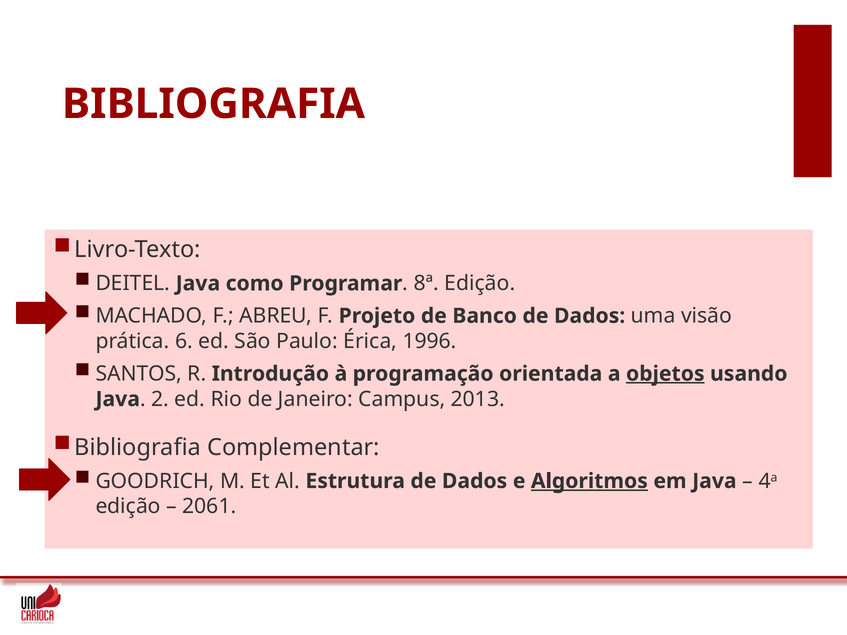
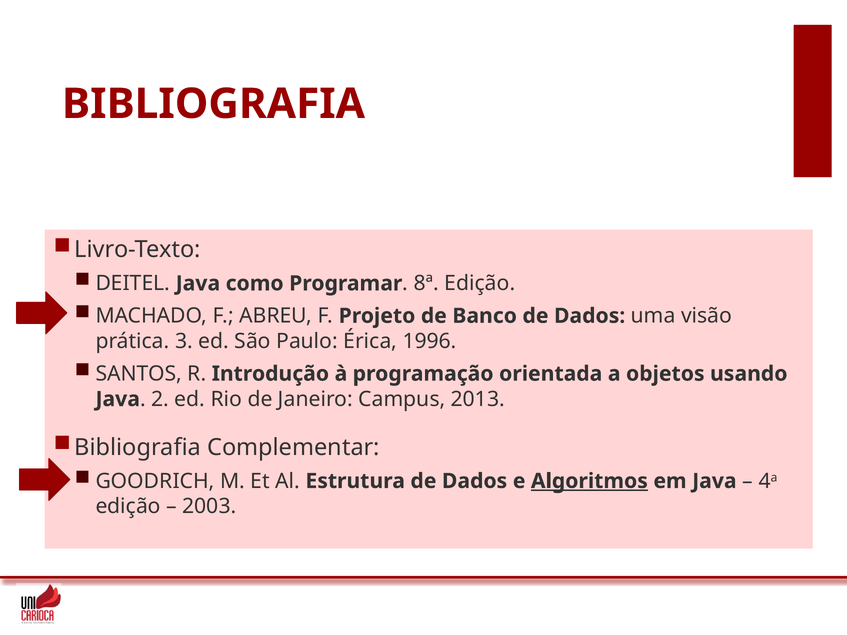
6: 6 -> 3 (184, 341)
objetos underline: present -> none (665, 374)
2061: 2061 -> 2003 (209, 507)
